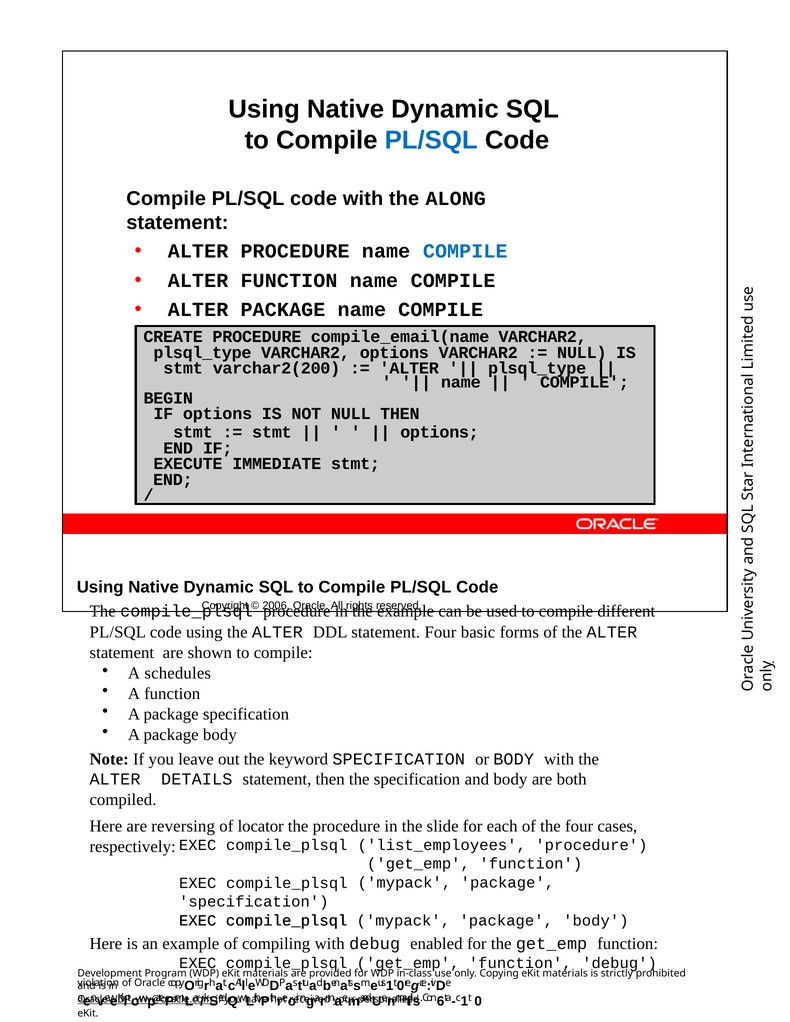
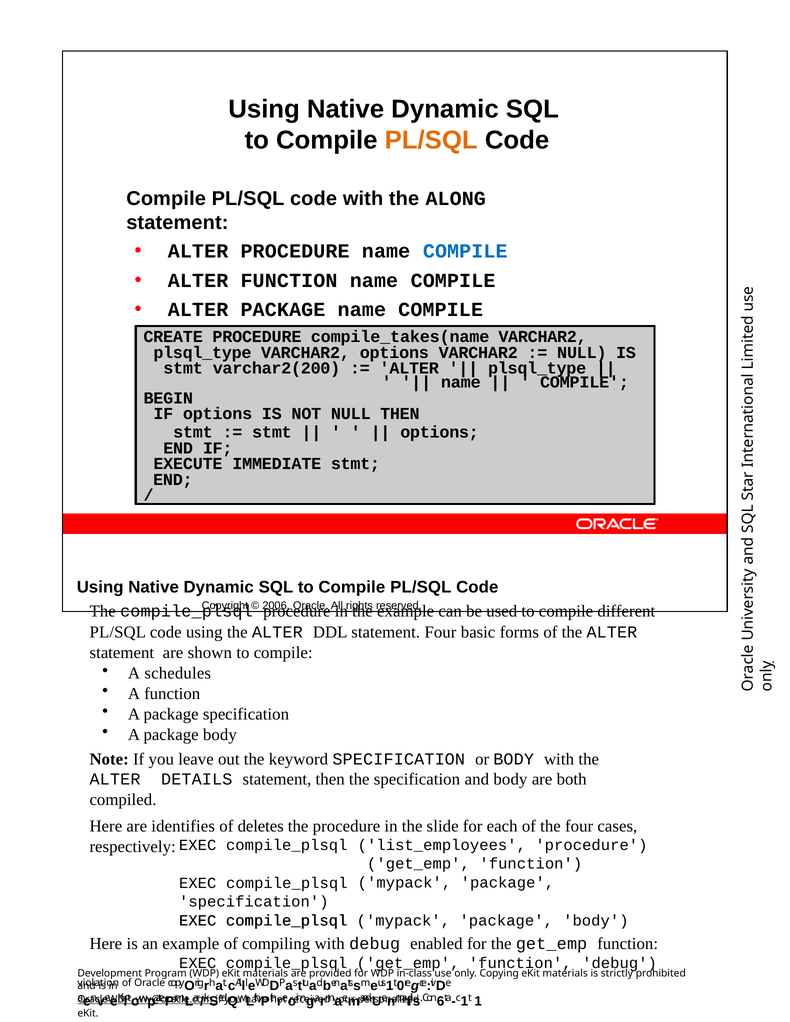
PL/SQL colour: blue -> orange (431, 140)
compile_email(name: compile_email(name -> compile_takes(name (400, 337)
reversing: reversing -> identifies (183, 826)
locator: locator -> deletes (261, 826)
0: 0 -> 1 (478, 1002)
